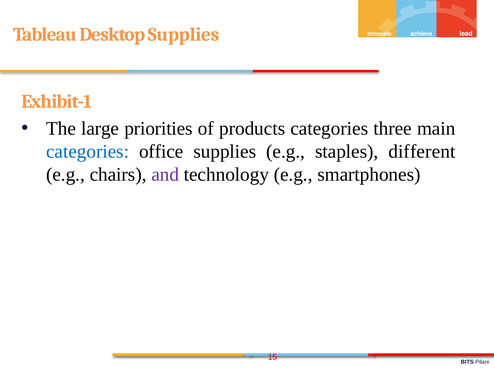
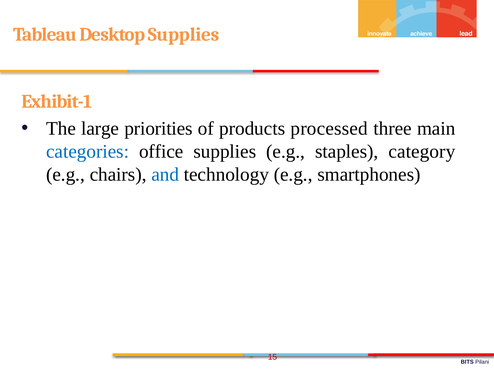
products categories: categories -> processed (329, 129)
different: different -> category (422, 152)
and colour: purple -> blue (165, 175)
